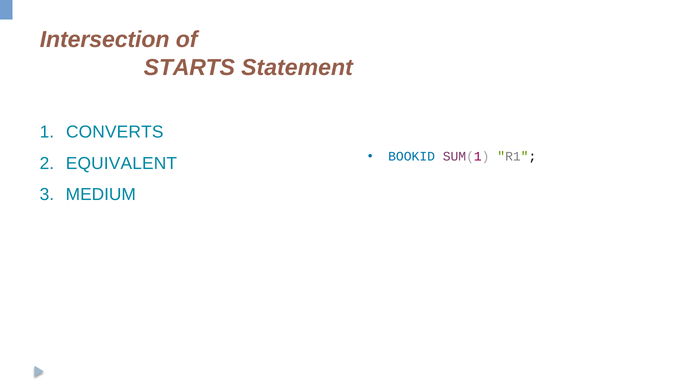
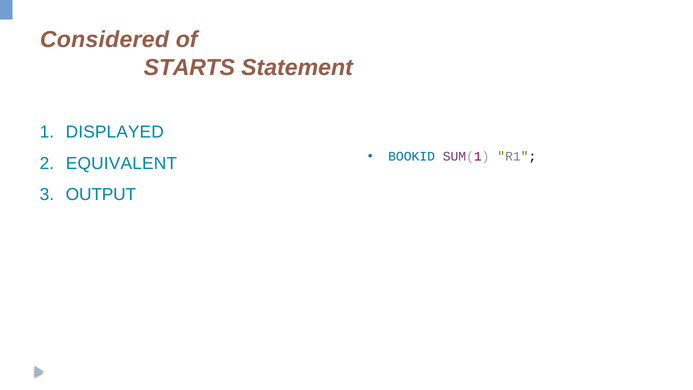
Intersection: Intersection -> Considered (104, 40)
CONVERTS: CONVERTS -> DISPLAYED (115, 132)
MEDIUM: MEDIUM -> OUTPUT (101, 195)
